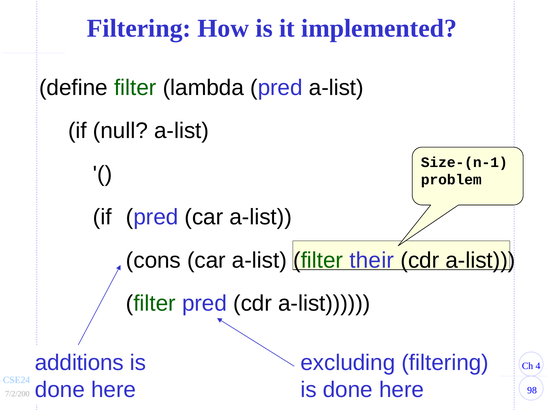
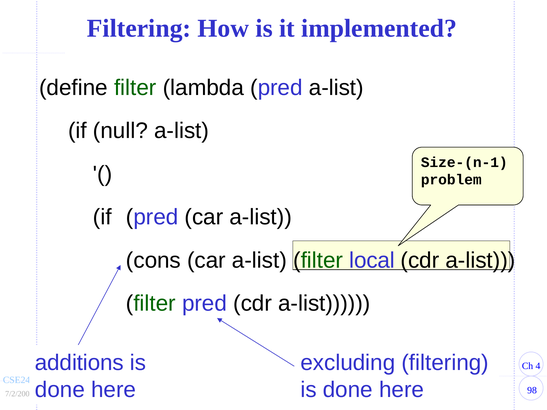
their: their -> local (372, 261)
